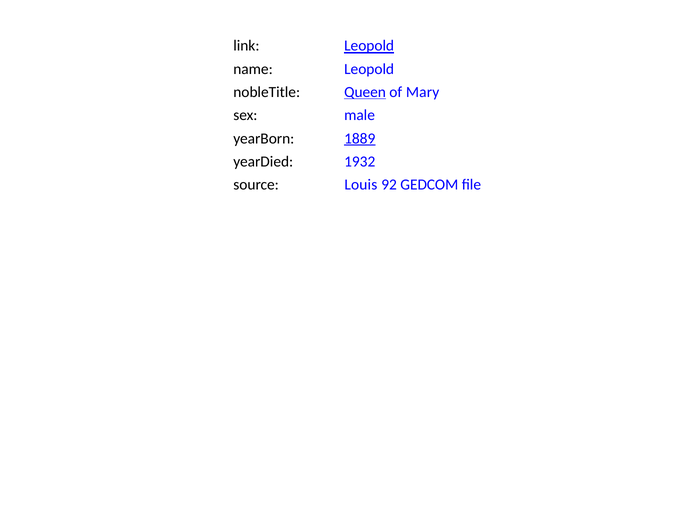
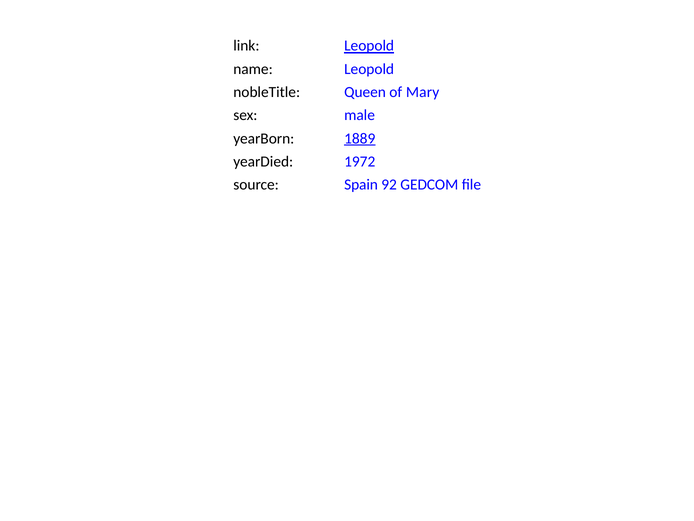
Queen underline: present -> none (365, 92)
1932: 1932 -> 1972 (360, 161)
Louis: Louis -> Spain (361, 185)
